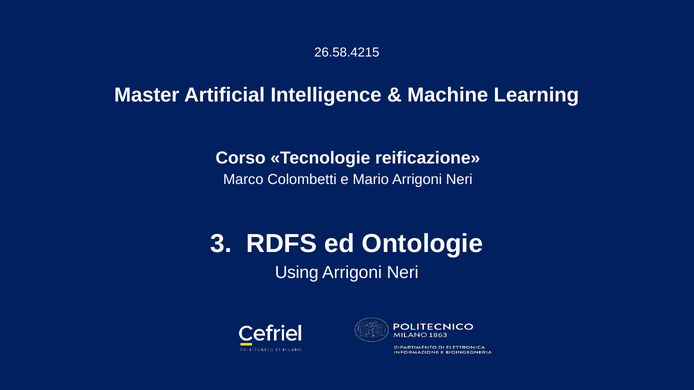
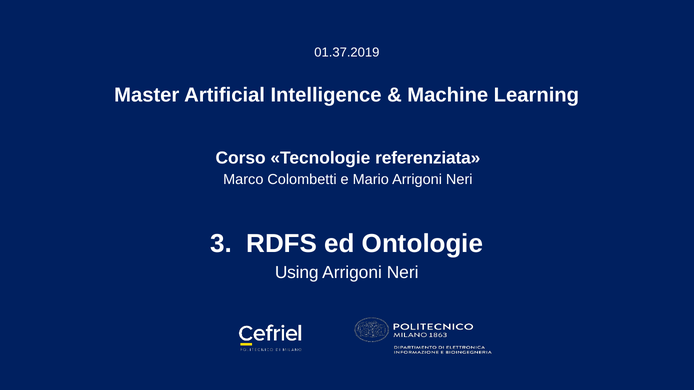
26.58.4215: 26.58.4215 -> 01.37.2019 (347, 52)
reificazione: reificazione -> referenziata (428, 158)
